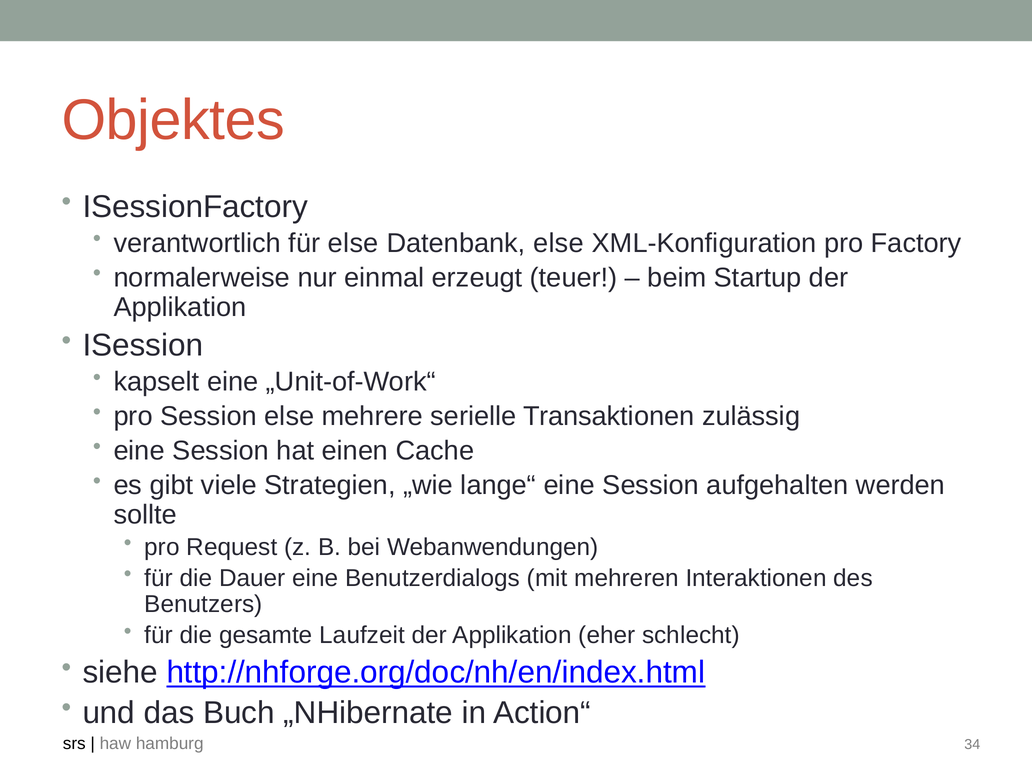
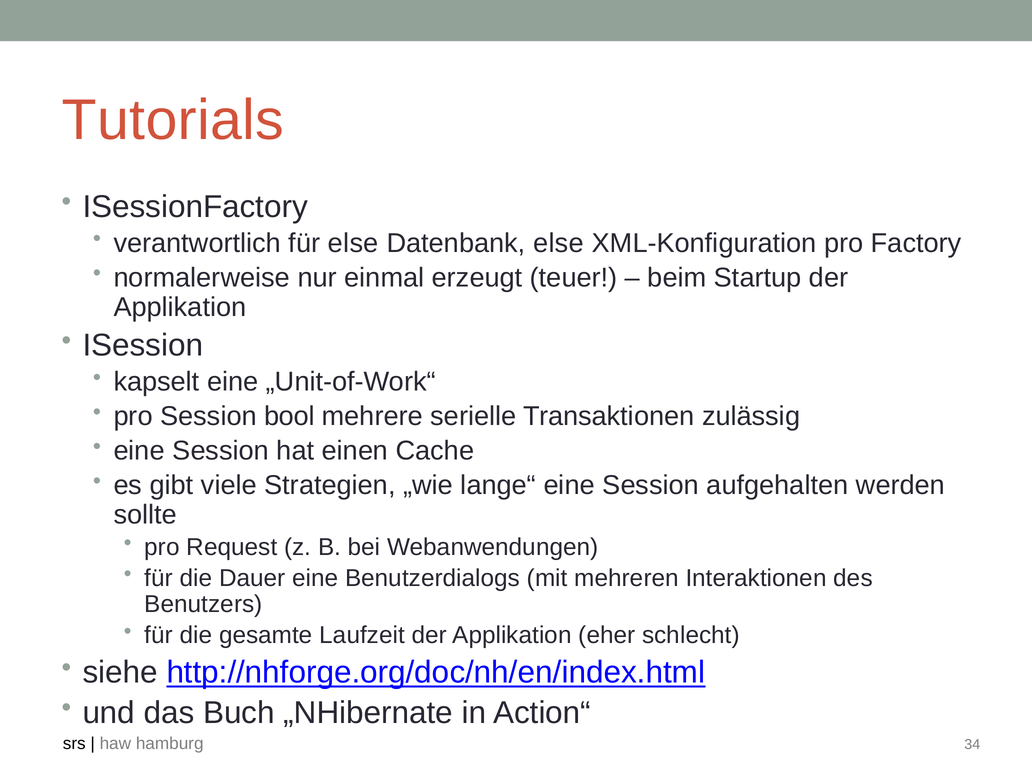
Objektes: Objektes -> Tutorials (173, 120)
Session else: else -> bool (289, 416)
